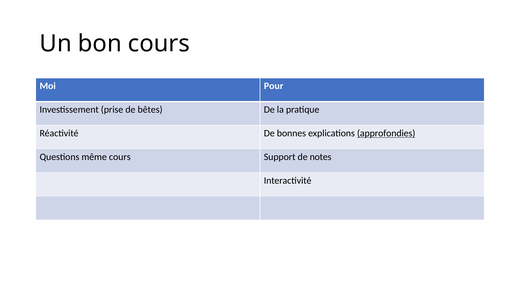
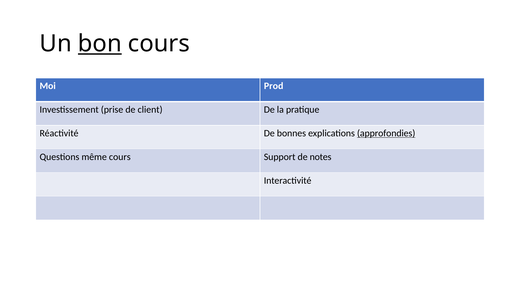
bon underline: none -> present (100, 44)
Pour: Pour -> Prod (274, 86)
bêtes: bêtes -> client (150, 109)
